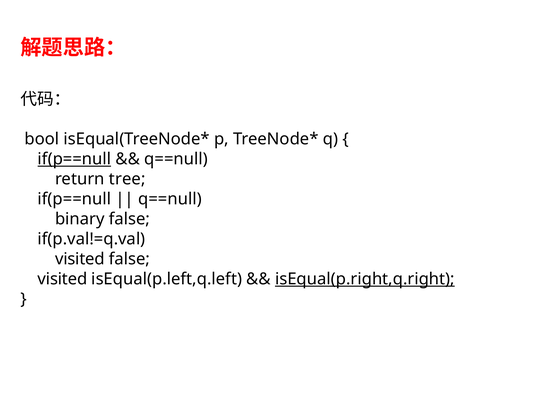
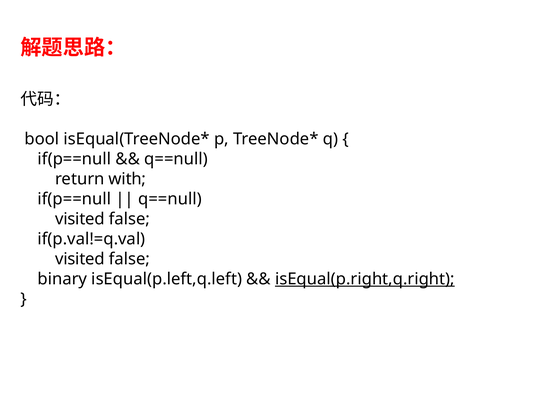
if(p==null underline: present -> none (74, 159)
tree: tree -> with (127, 179)
binary: binary -> visited (80, 219)
visited: visited -> binary (62, 279)
